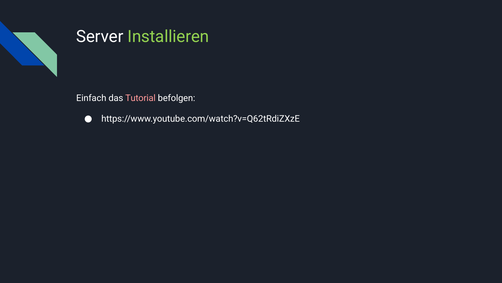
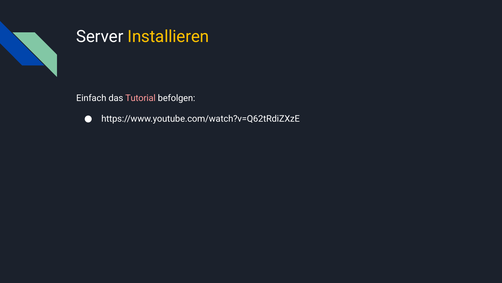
Installieren colour: light green -> yellow (168, 37)
